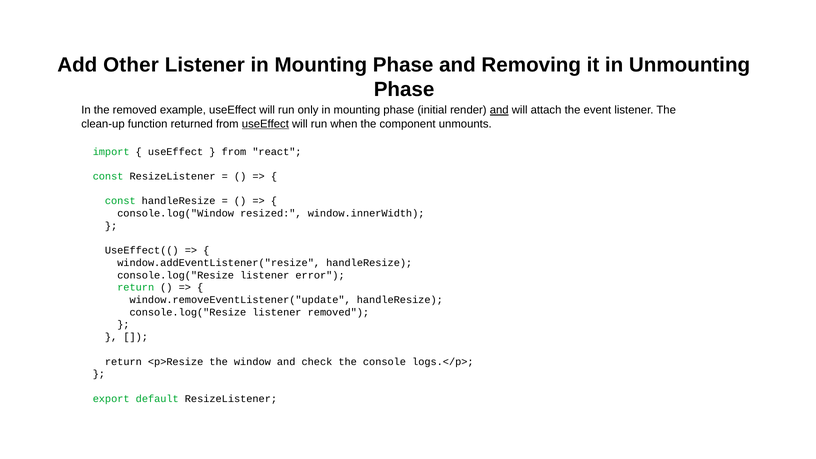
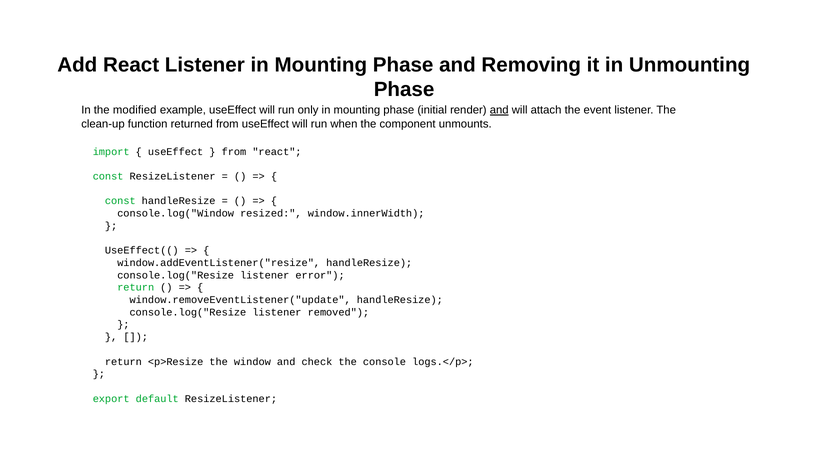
Add Other: Other -> React (131, 65)
the removed: removed -> modified (135, 110)
useEffect underline: present -> none (265, 124)
